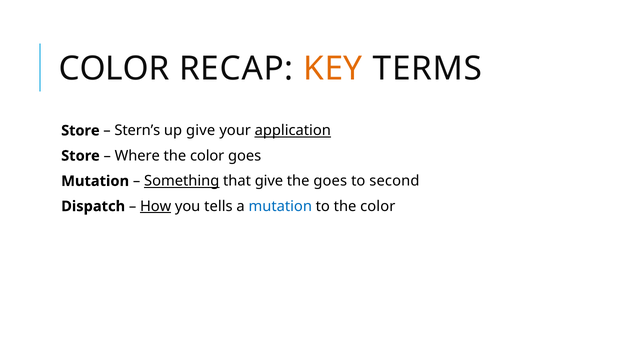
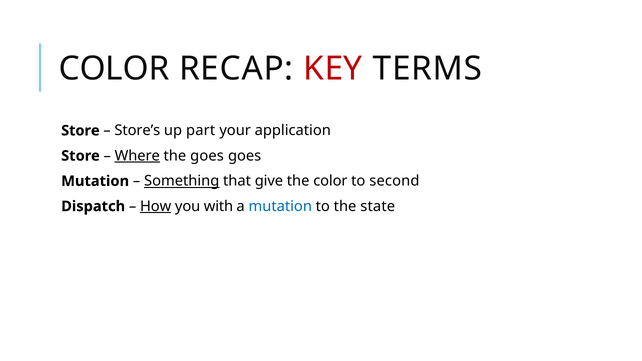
KEY colour: orange -> red (333, 69)
Stern’s: Stern’s -> Store’s (137, 131)
up give: give -> part (201, 131)
application underline: present -> none (293, 131)
Where underline: none -> present (137, 156)
color: color -> goes (207, 156)
the goes: goes -> color (330, 181)
tells: tells -> with (219, 206)
to the color: color -> state (378, 206)
